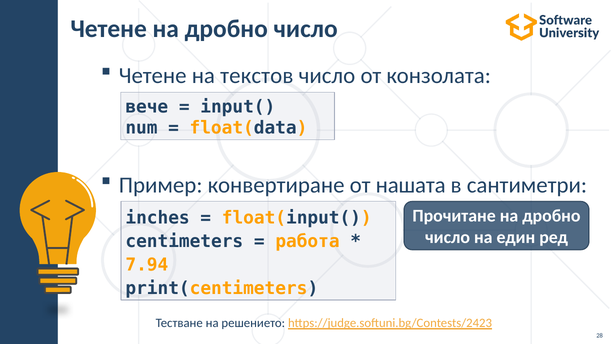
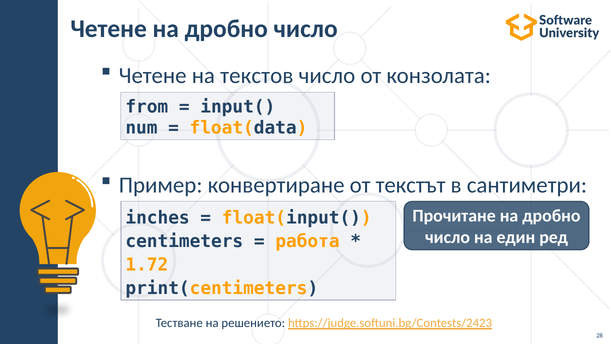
вече: вече -> from (147, 107)
нашата: нашата -> текстът (411, 185)
7.94: 7.94 -> 1.72 (147, 265)
